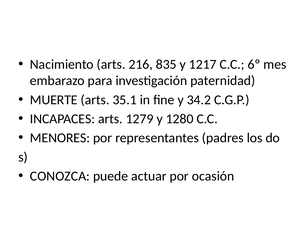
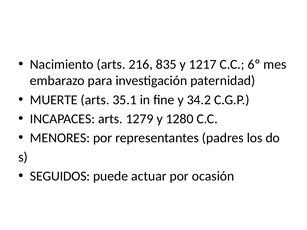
CONOZCA: CONOZCA -> SEGUIDOS (60, 176)
